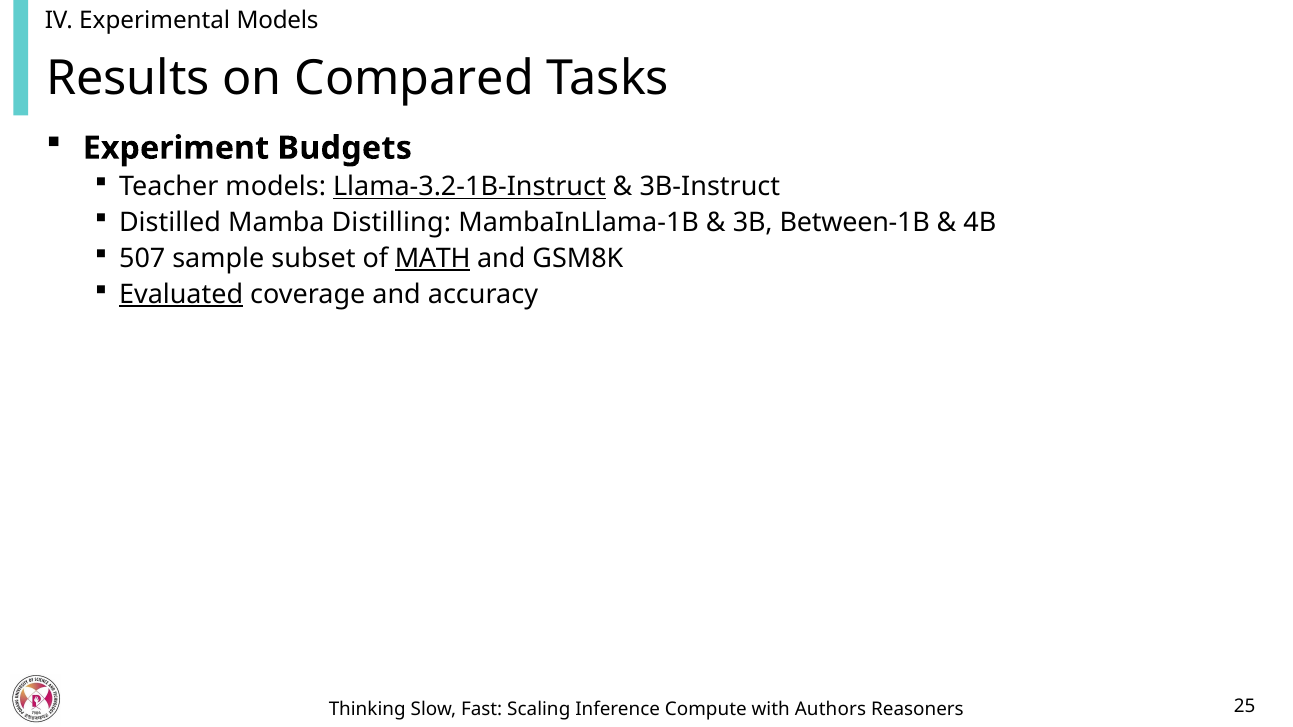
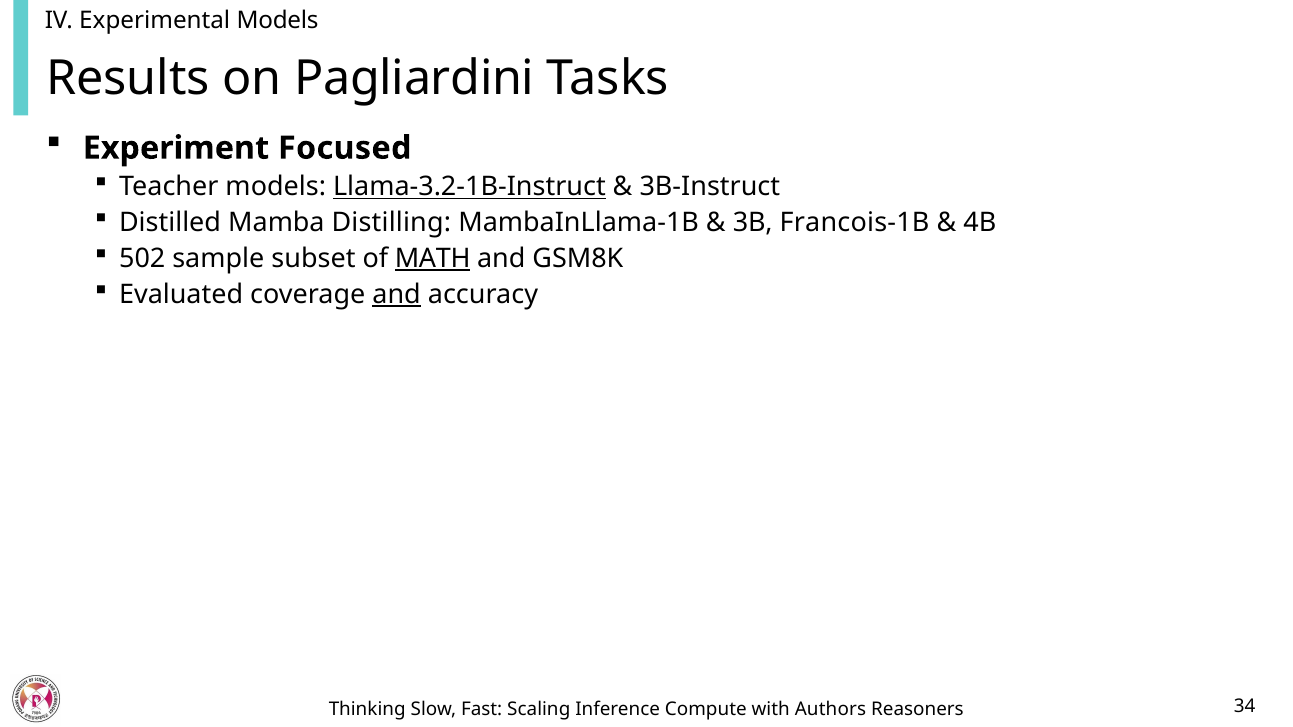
Compared: Compared -> Pagliardini (414, 79)
Budgets: Budgets -> Focused (345, 148)
Between-1B: Between-1B -> Francois-1B (855, 223)
507: 507 -> 502 (142, 258)
Evaluated underline: present -> none (181, 294)
and underline: none -> present (397, 294)
25: 25 -> 34 (1245, 706)
